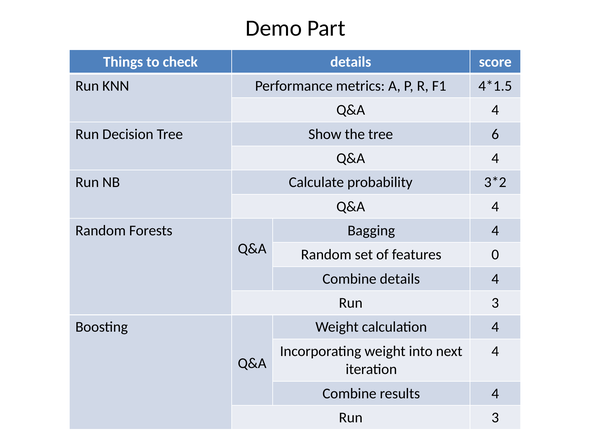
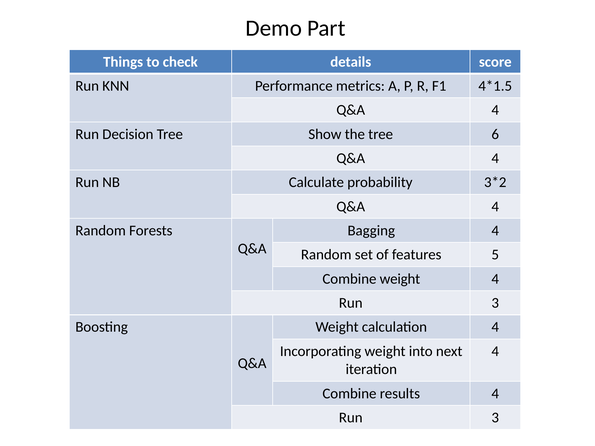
0: 0 -> 5 (495, 255)
Combine details: details -> weight (400, 279)
